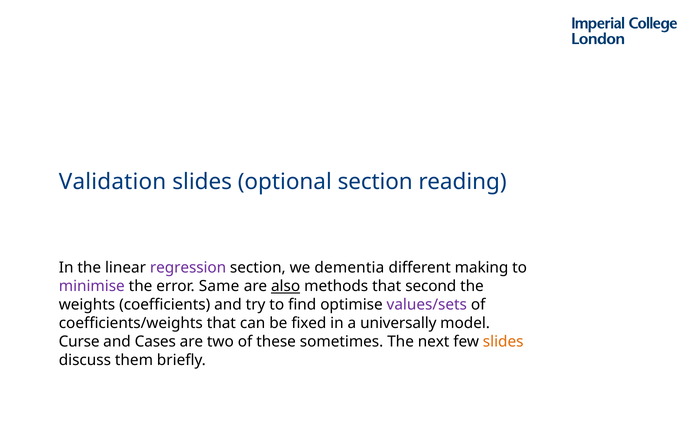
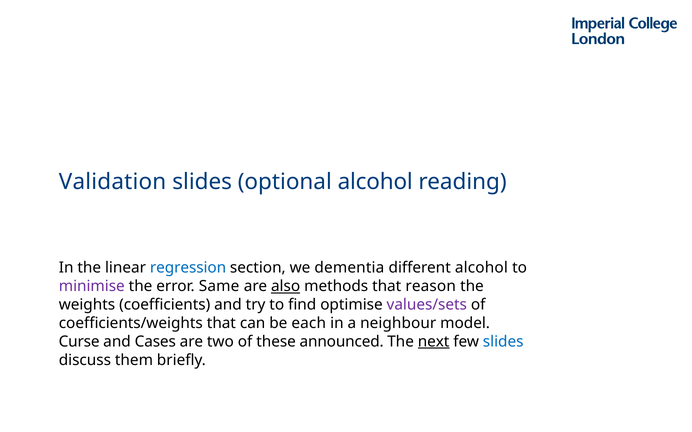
optional section: section -> alcohol (375, 182)
regression colour: purple -> blue (188, 268)
different making: making -> alcohol (481, 268)
second: second -> reason (431, 287)
fixed: fixed -> each (309, 323)
universally: universally -> neighbour (398, 323)
sometimes: sometimes -> announced (342, 342)
next underline: none -> present (434, 342)
slides colour: orange -> blue (503, 342)
